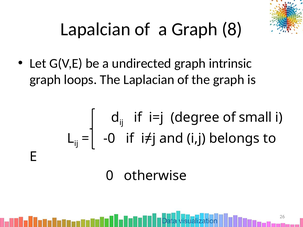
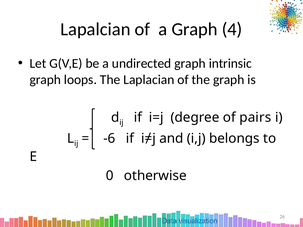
8: 8 -> 4 (232, 29)
small: small -> pairs (255, 117)
-0: -0 -> -6 (109, 139)
